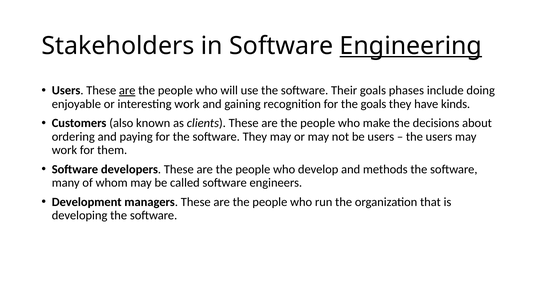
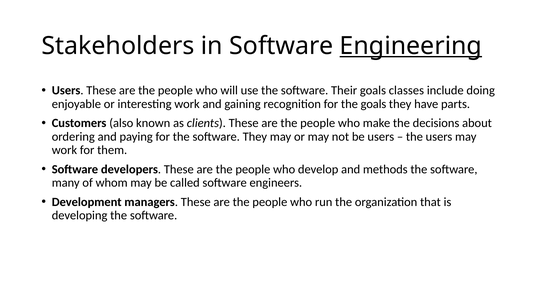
are underline: present -> none (127, 90)
phases: phases -> classes (406, 90)
kinds: kinds -> parts (456, 104)
